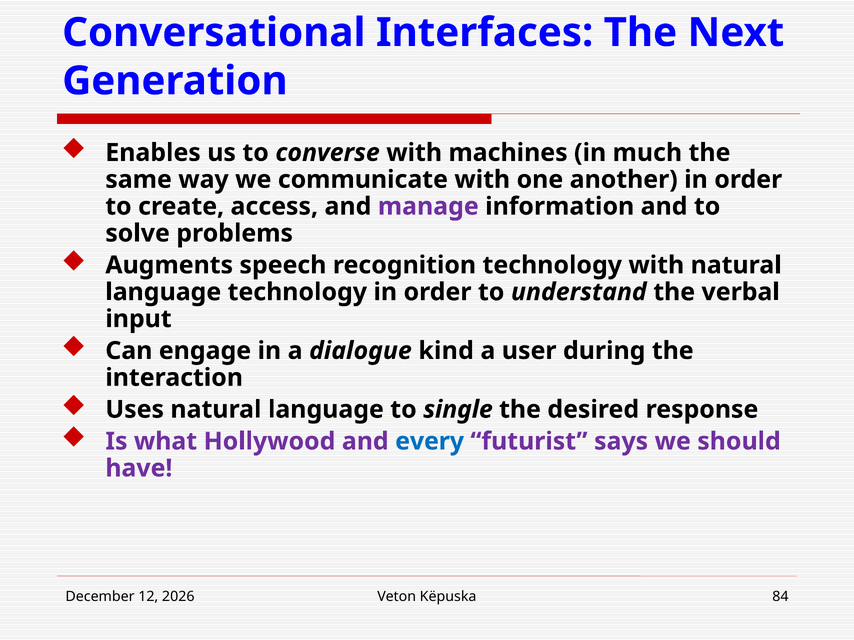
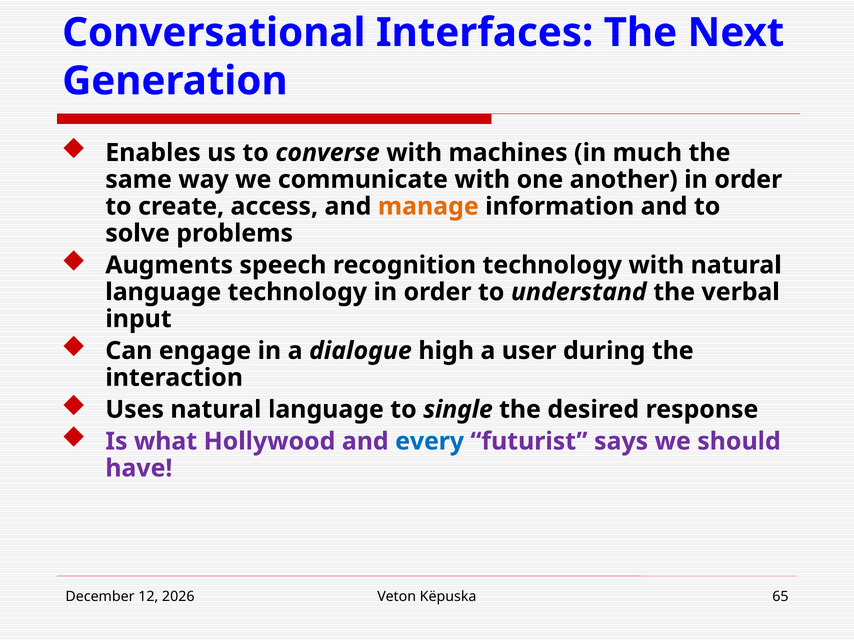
manage colour: purple -> orange (428, 207)
kind: kind -> high (446, 351)
84: 84 -> 65 (780, 597)
